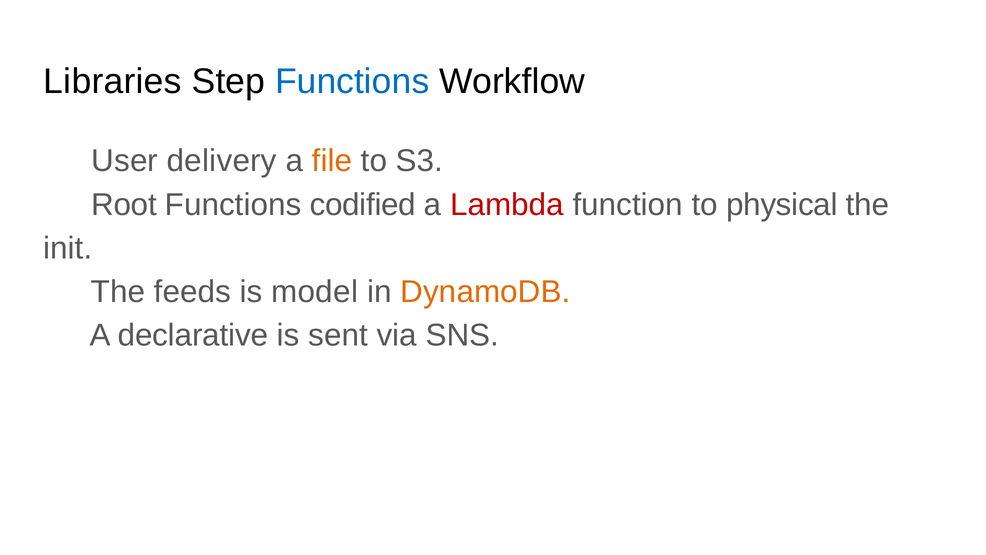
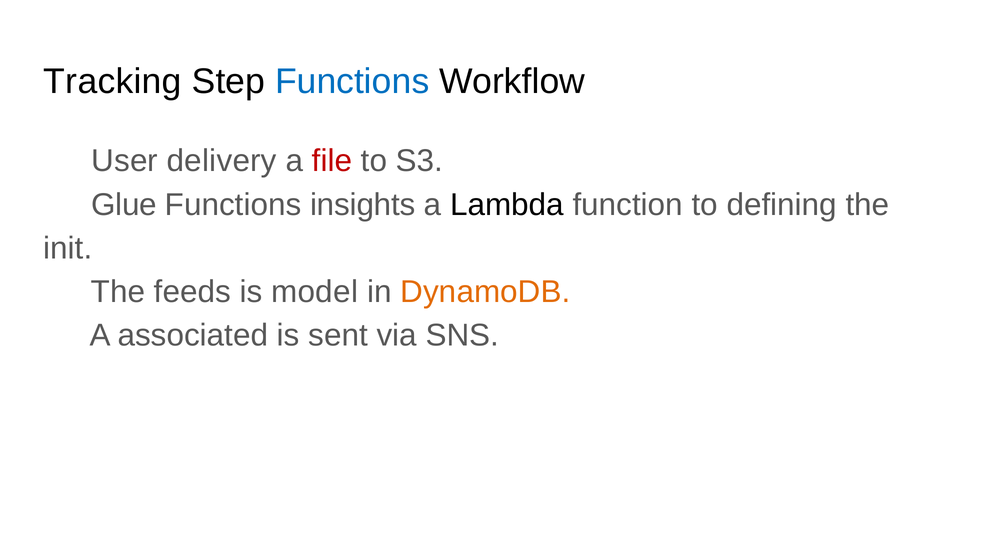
Libraries: Libraries -> Tracking (113, 82)
file colour: orange -> red (332, 161)
Root: Root -> Glue (124, 205)
codified: codified -> insights (363, 205)
Lambda colour: red -> black (507, 205)
physical: physical -> defining (782, 205)
declarative: declarative -> associated (193, 335)
